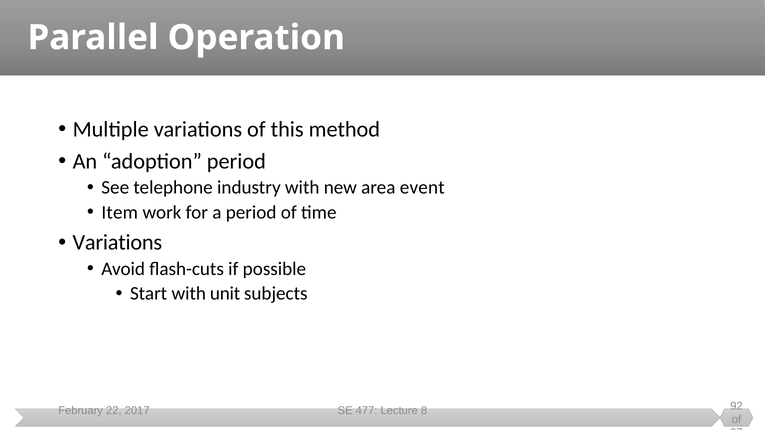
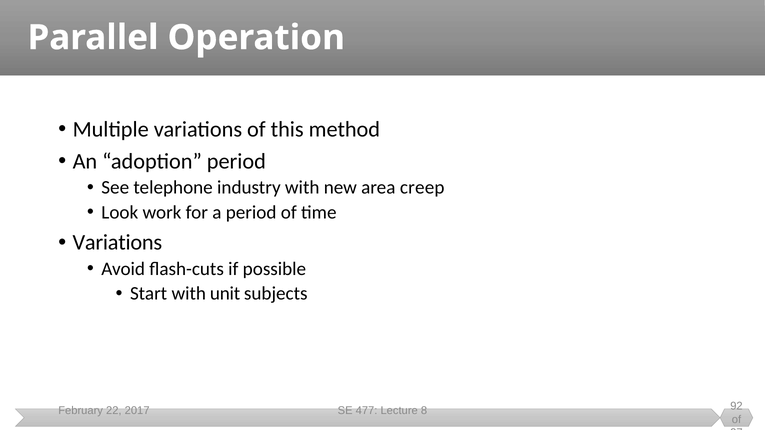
event: event -> creep (422, 188)
Item: Item -> Look (120, 212)
